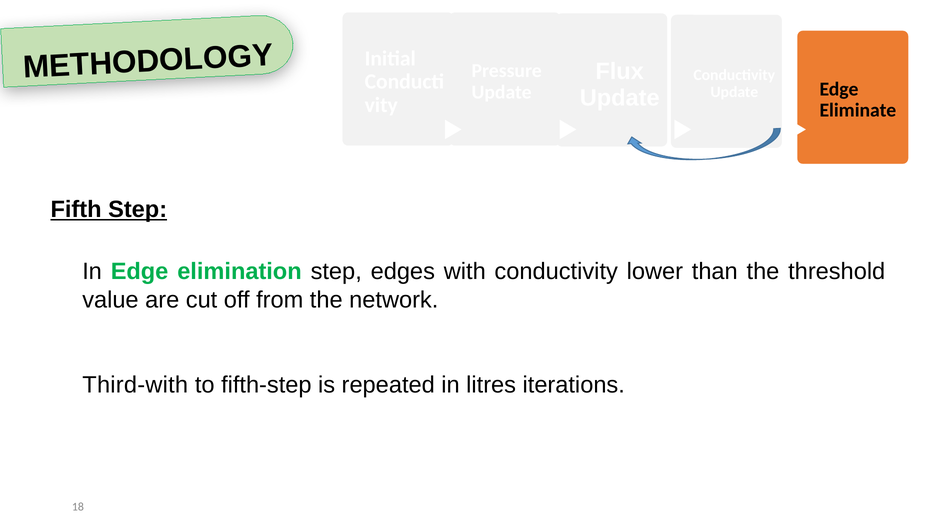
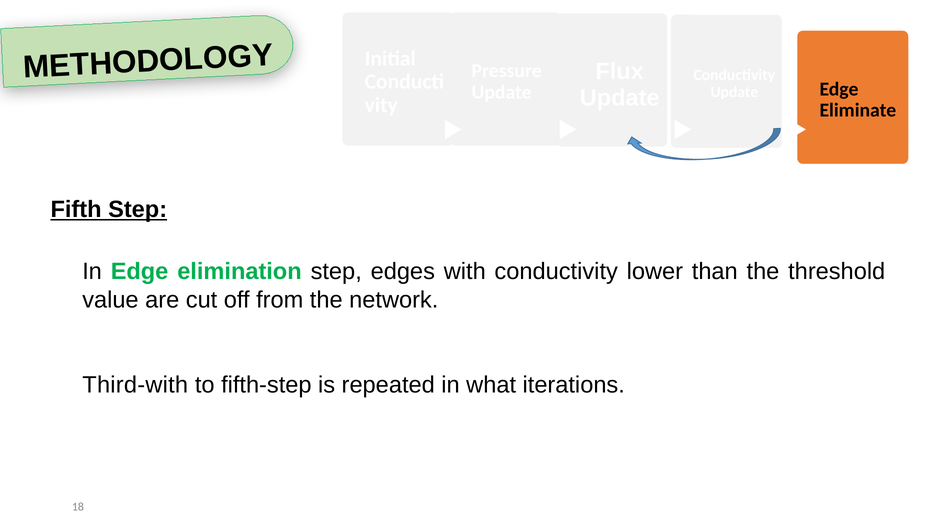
litres: litres -> what (491, 385)
